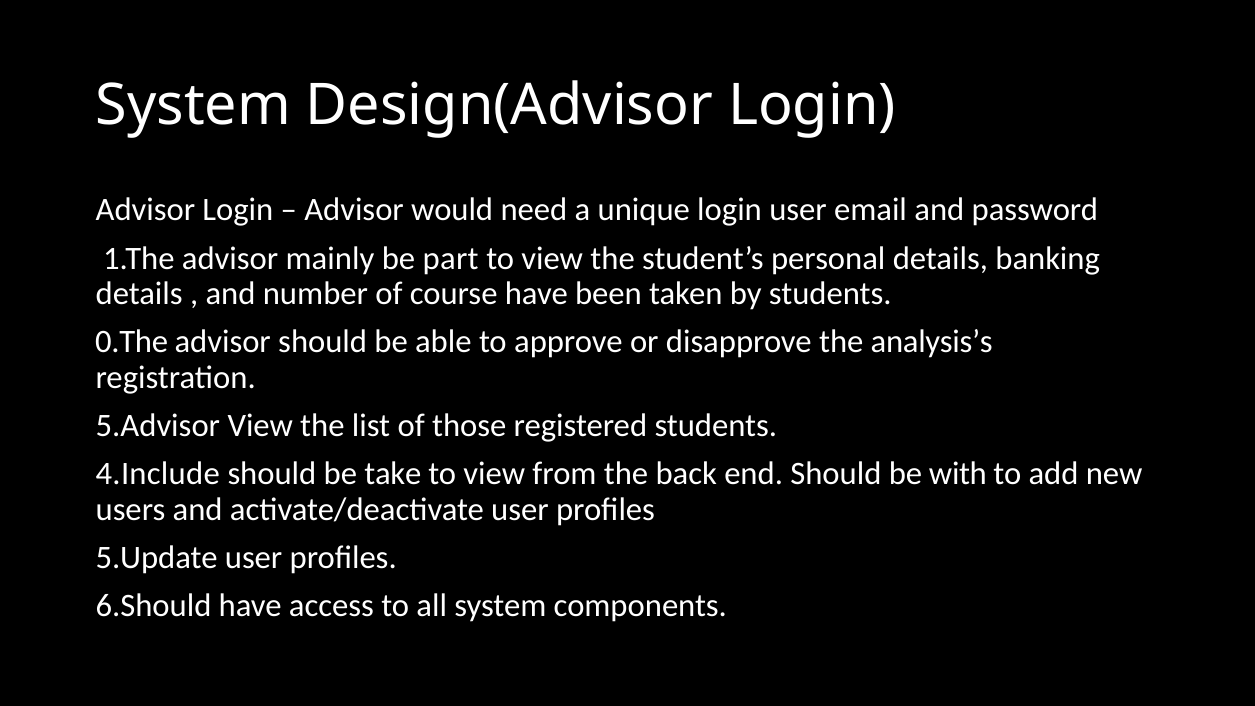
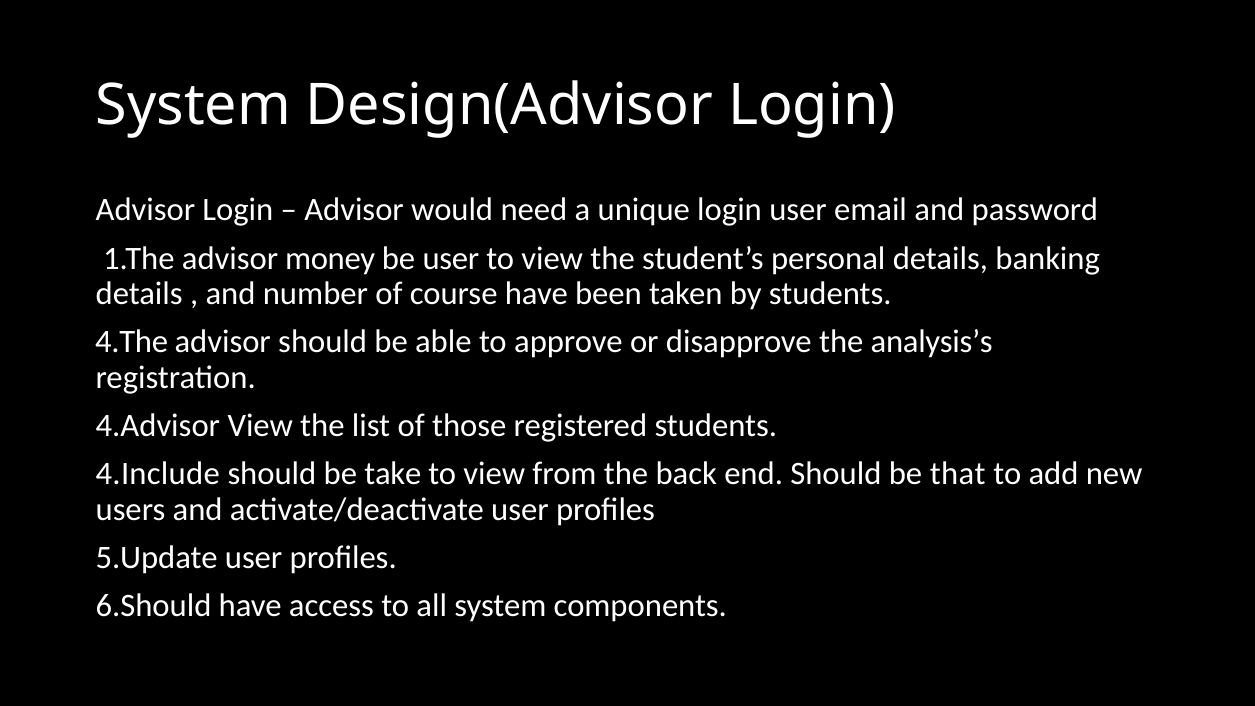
mainly: mainly -> money (330, 258)
be part: part -> user (451, 258)
0.The: 0.The -> 4.The (132, 342)
5.Advisor: 5.Advisor -> 4.Advisor (158, 426)
with: with -> that (958, 474)
